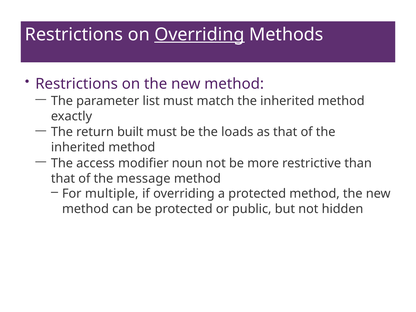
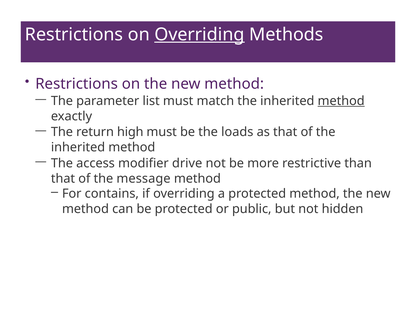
method underline: none -> present (341, 101)
built: built -> high (130, 132)
noun: noun -> drive (187, 163)
multiple: multiple -> contains (112, 194)
